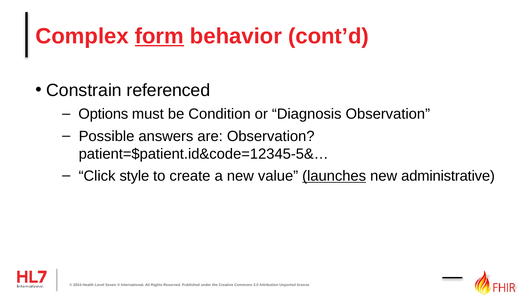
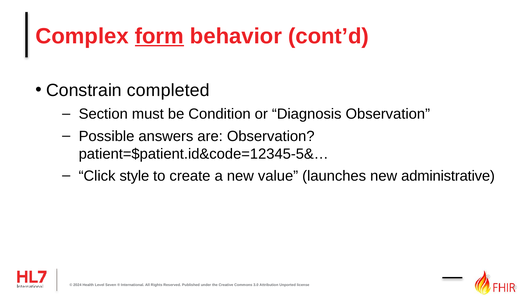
referenced: referenced -> completed (168, 91)
Options: Options -> Section (103, 114)
launches underline: present -> none (334, 176)
